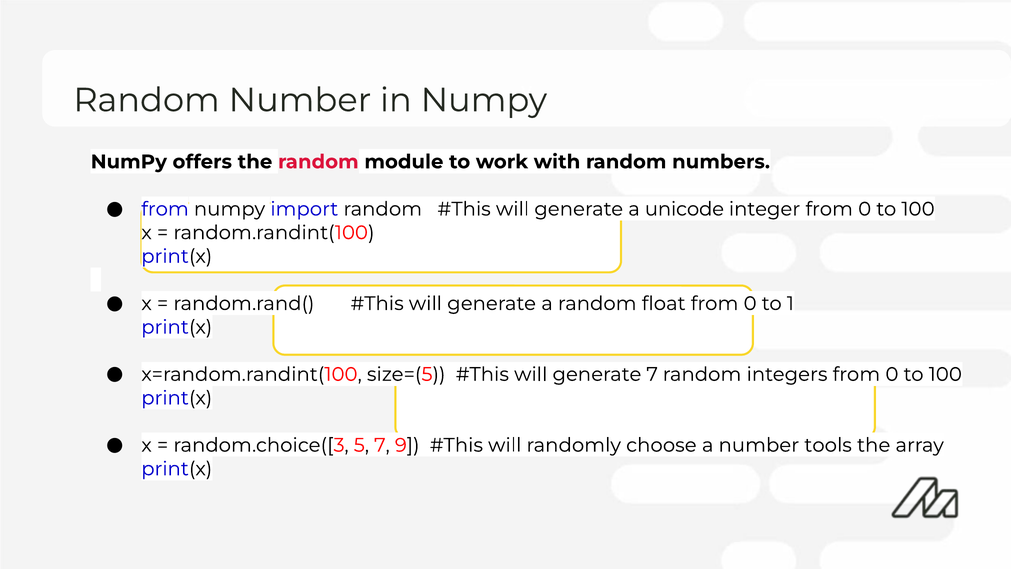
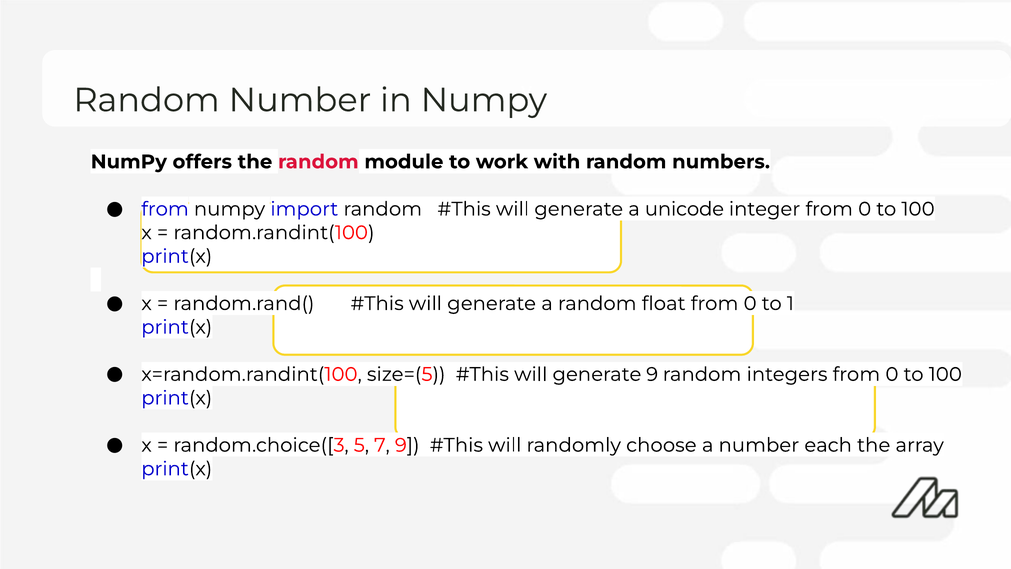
generate 7: 7 -> 9 (652, 374)
tools: tools -> each (828, 445)
